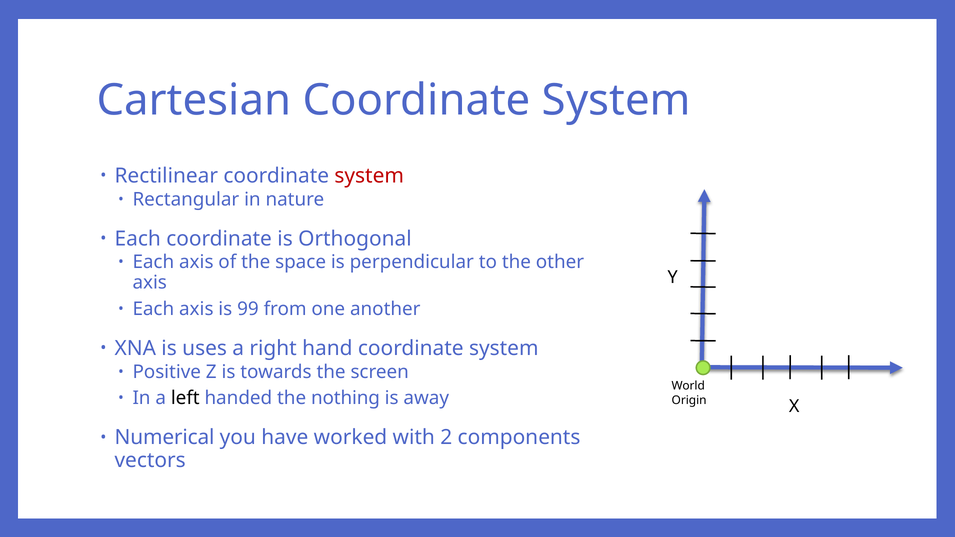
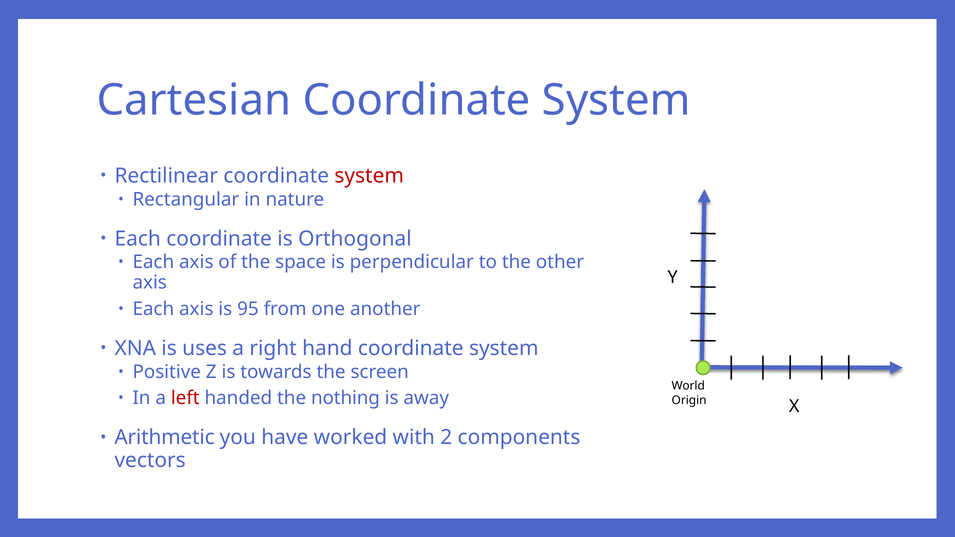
99: 99 -> 95 (248, 309)
left colour: black -> red (185, 398)
Numerical: Numerical -> Arithmetic (165, 438)
